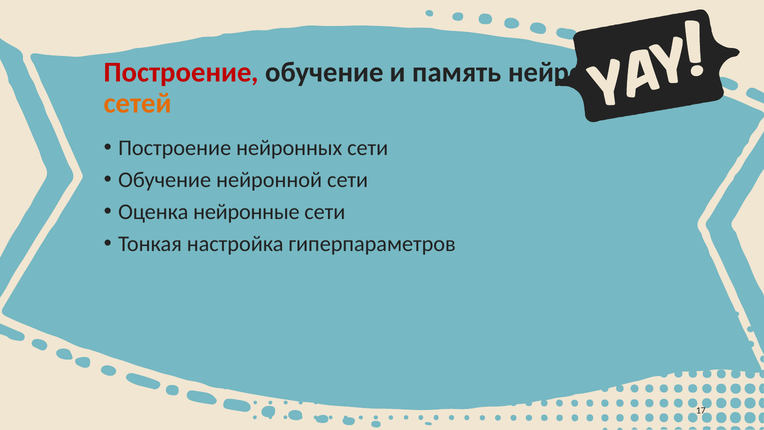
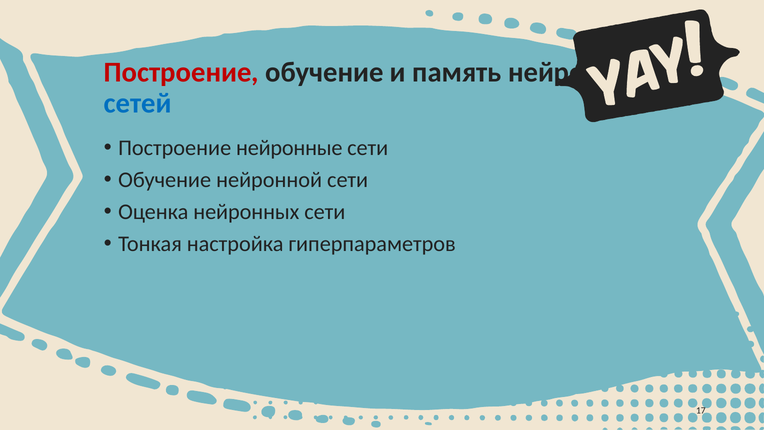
сетей colour: orange -> blue (138, 103)
Построение нейронных: нейронных -> нейронные (289, 148)
Оценка нейронные: нейронные -> нейронных (246, 212)
